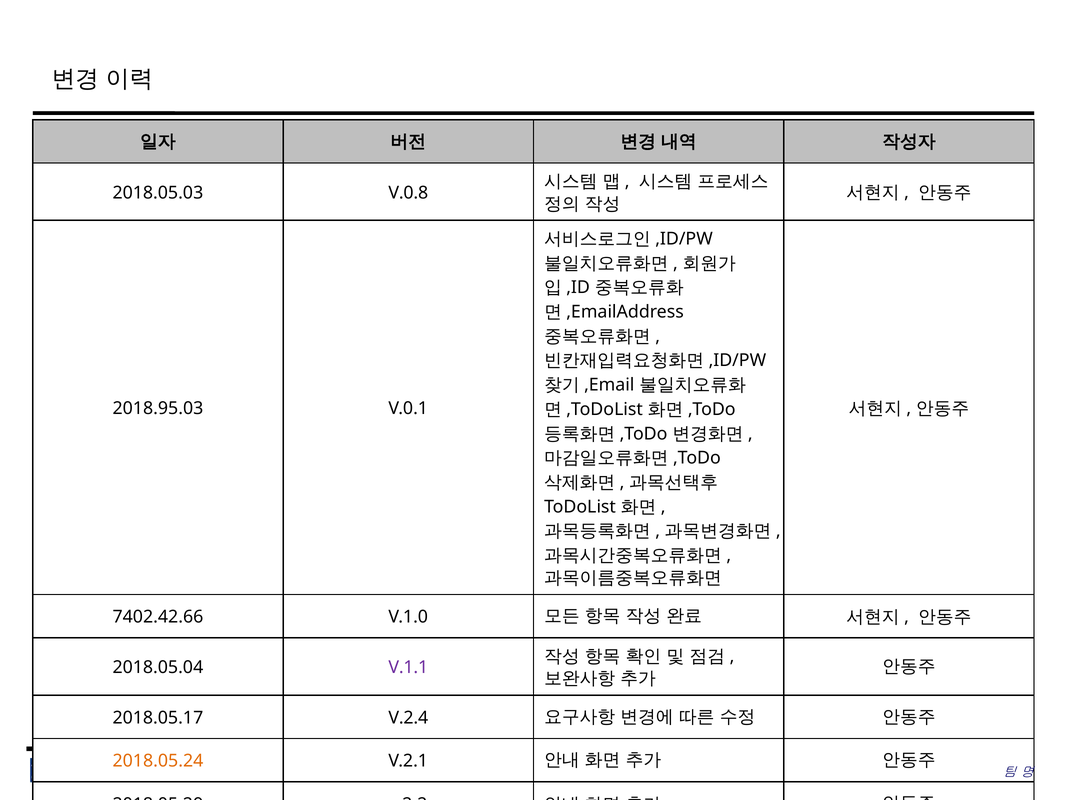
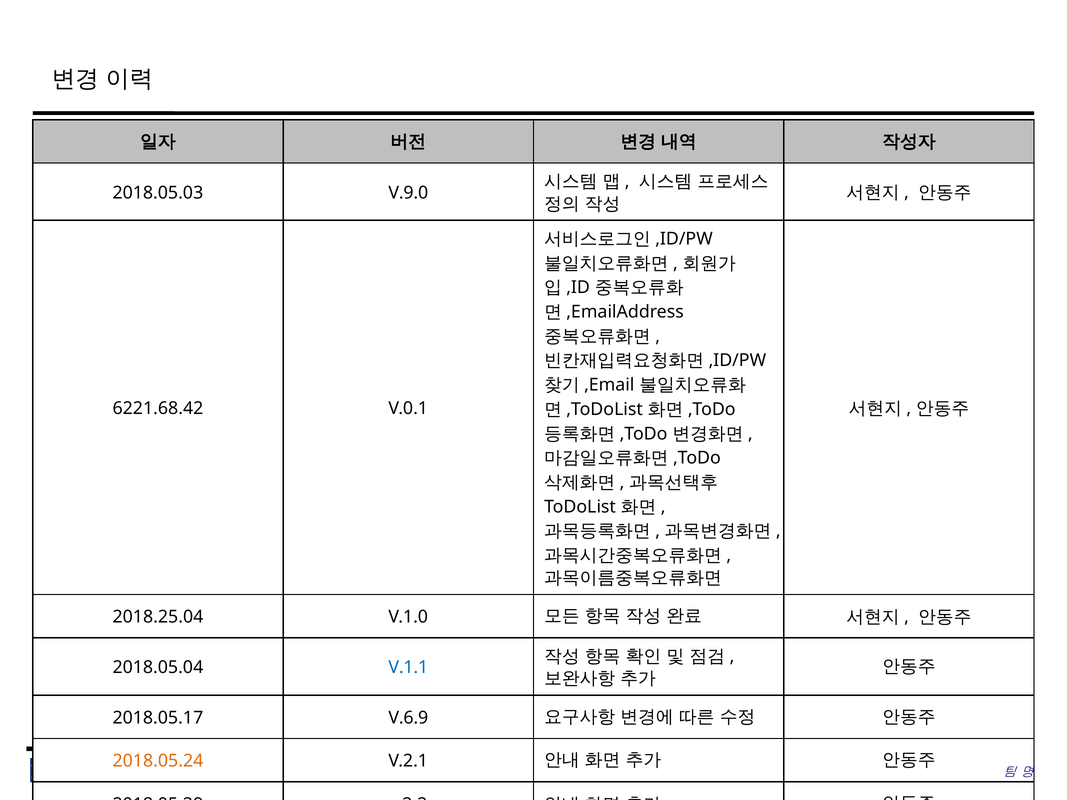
V.0.8: V.0.8 -> V.9.0 (408, 193)
2018.95.03: 2018.95.03 -> 6221.68.42 (158, 409)
7402.42.66: 7402.42.66 -> 2018.25.04 (158, 617)
V.1.1 colour: purple -> blue (408, 668)
V.2.4: V.2.4 -> V.6.9 (408, 718)
